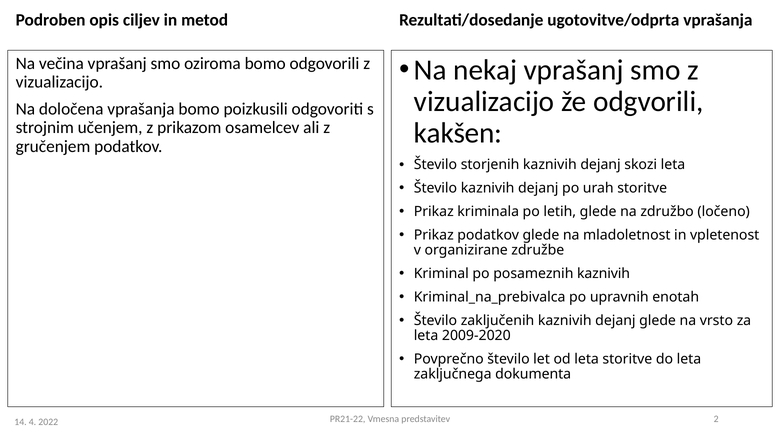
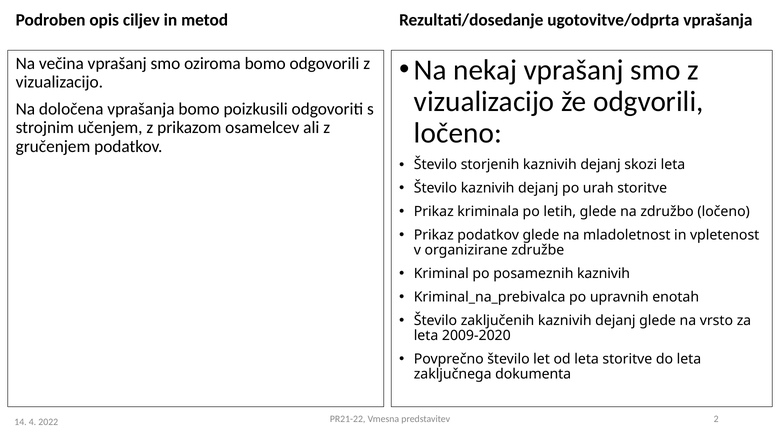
kakšen: kakšen -> ločeno (458, 133)
